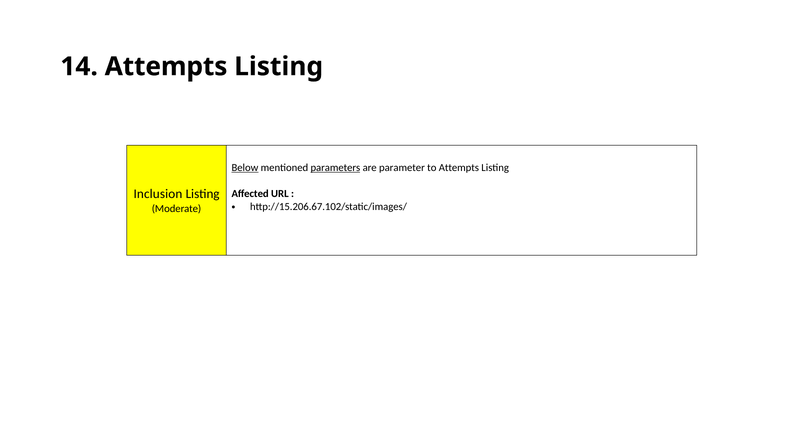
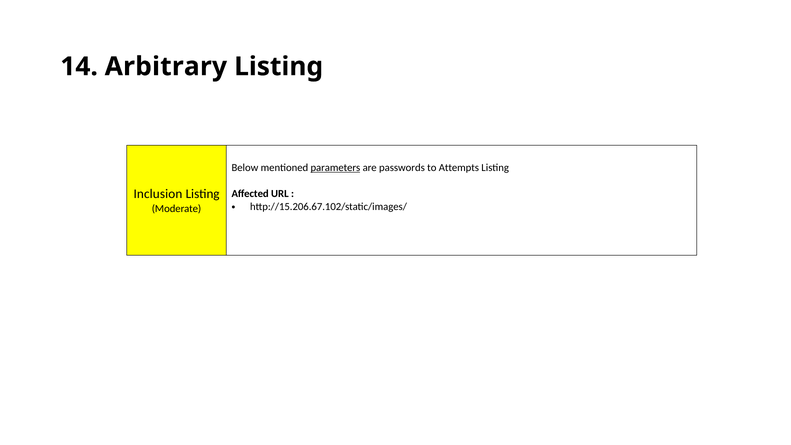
14 Attempts: Attempts -> Arbitrary (166, 67)
Below underline: present -> none (245, 168)
parameter: parameter -> passwords (402, 168)
